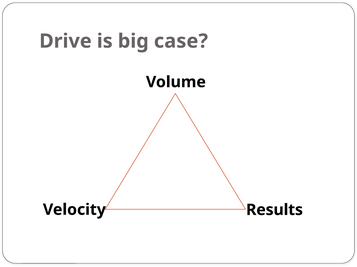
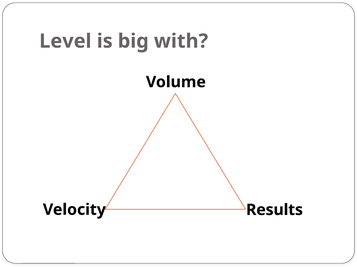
Drive: Drive -> Level (65, 41)
case: case -> with (181, 41)
